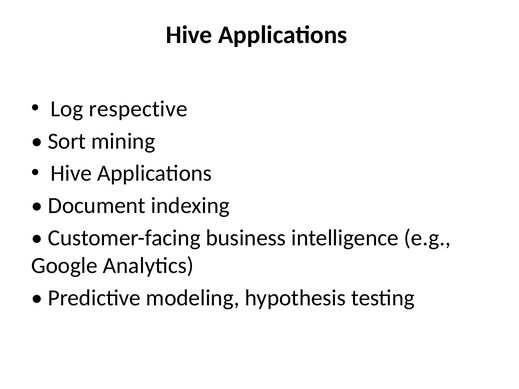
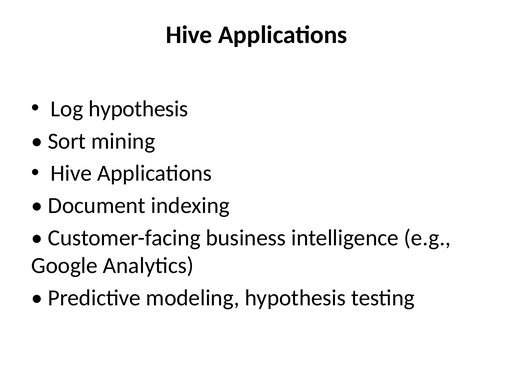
Log respective: respective -> hypothesis (138, 109)
